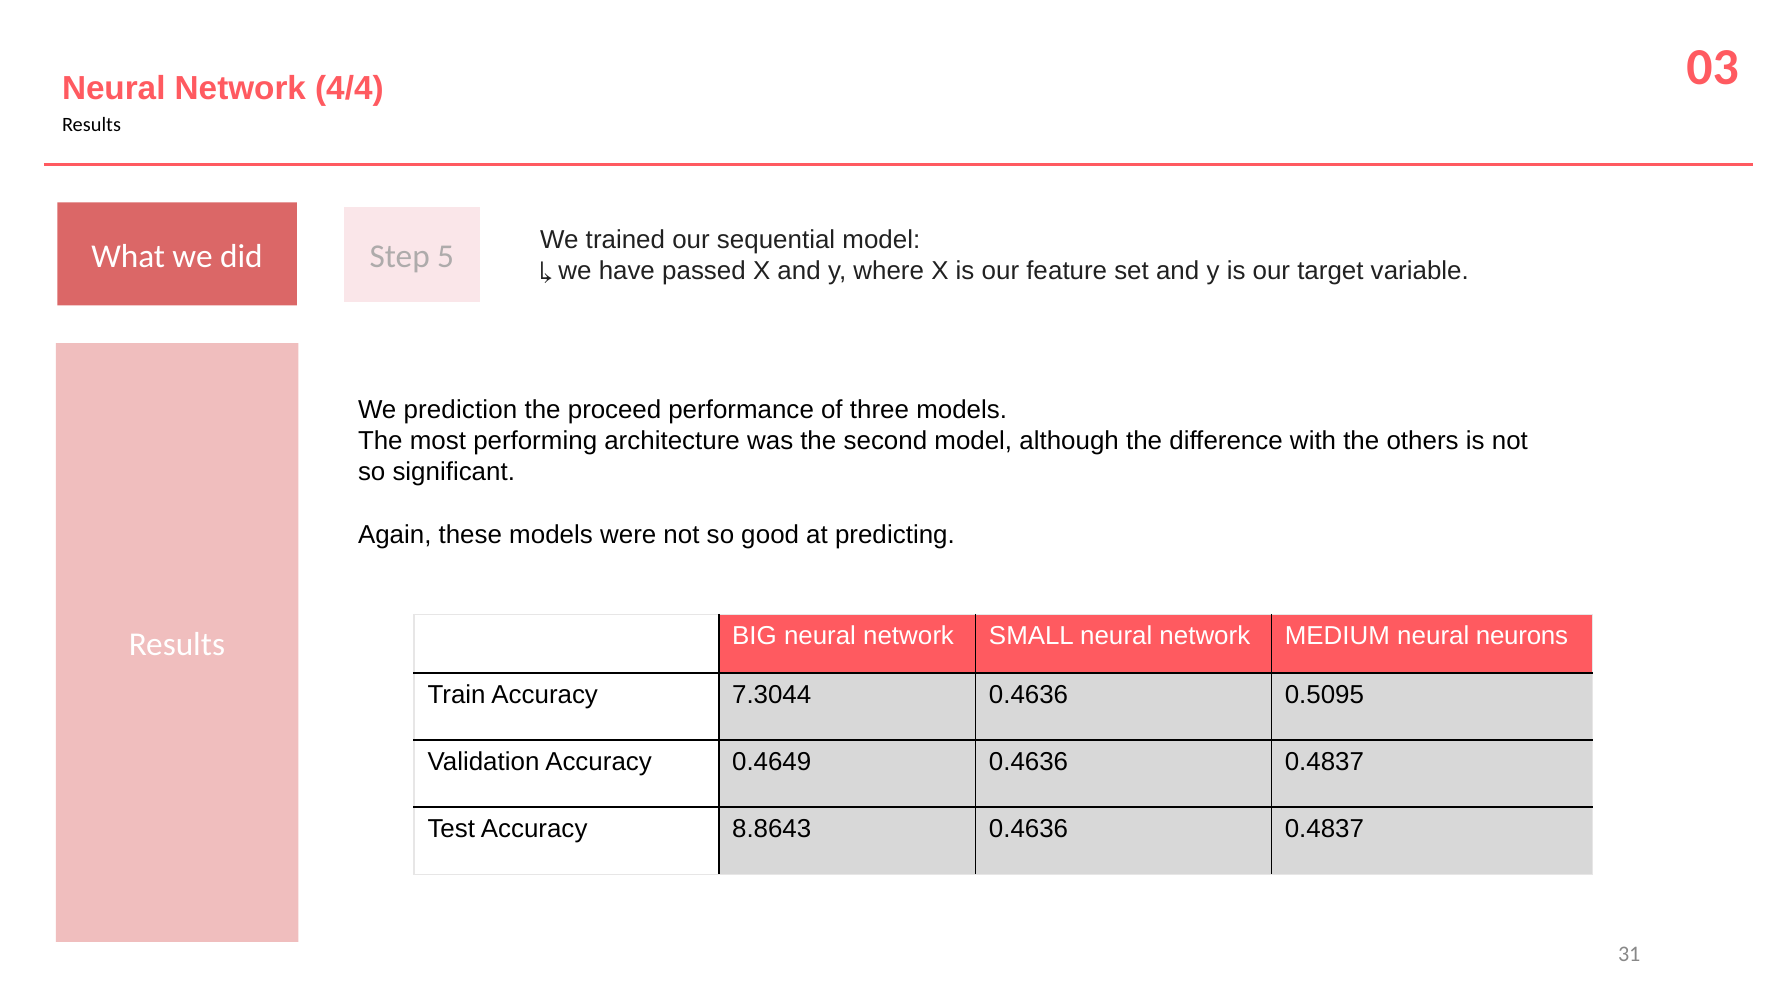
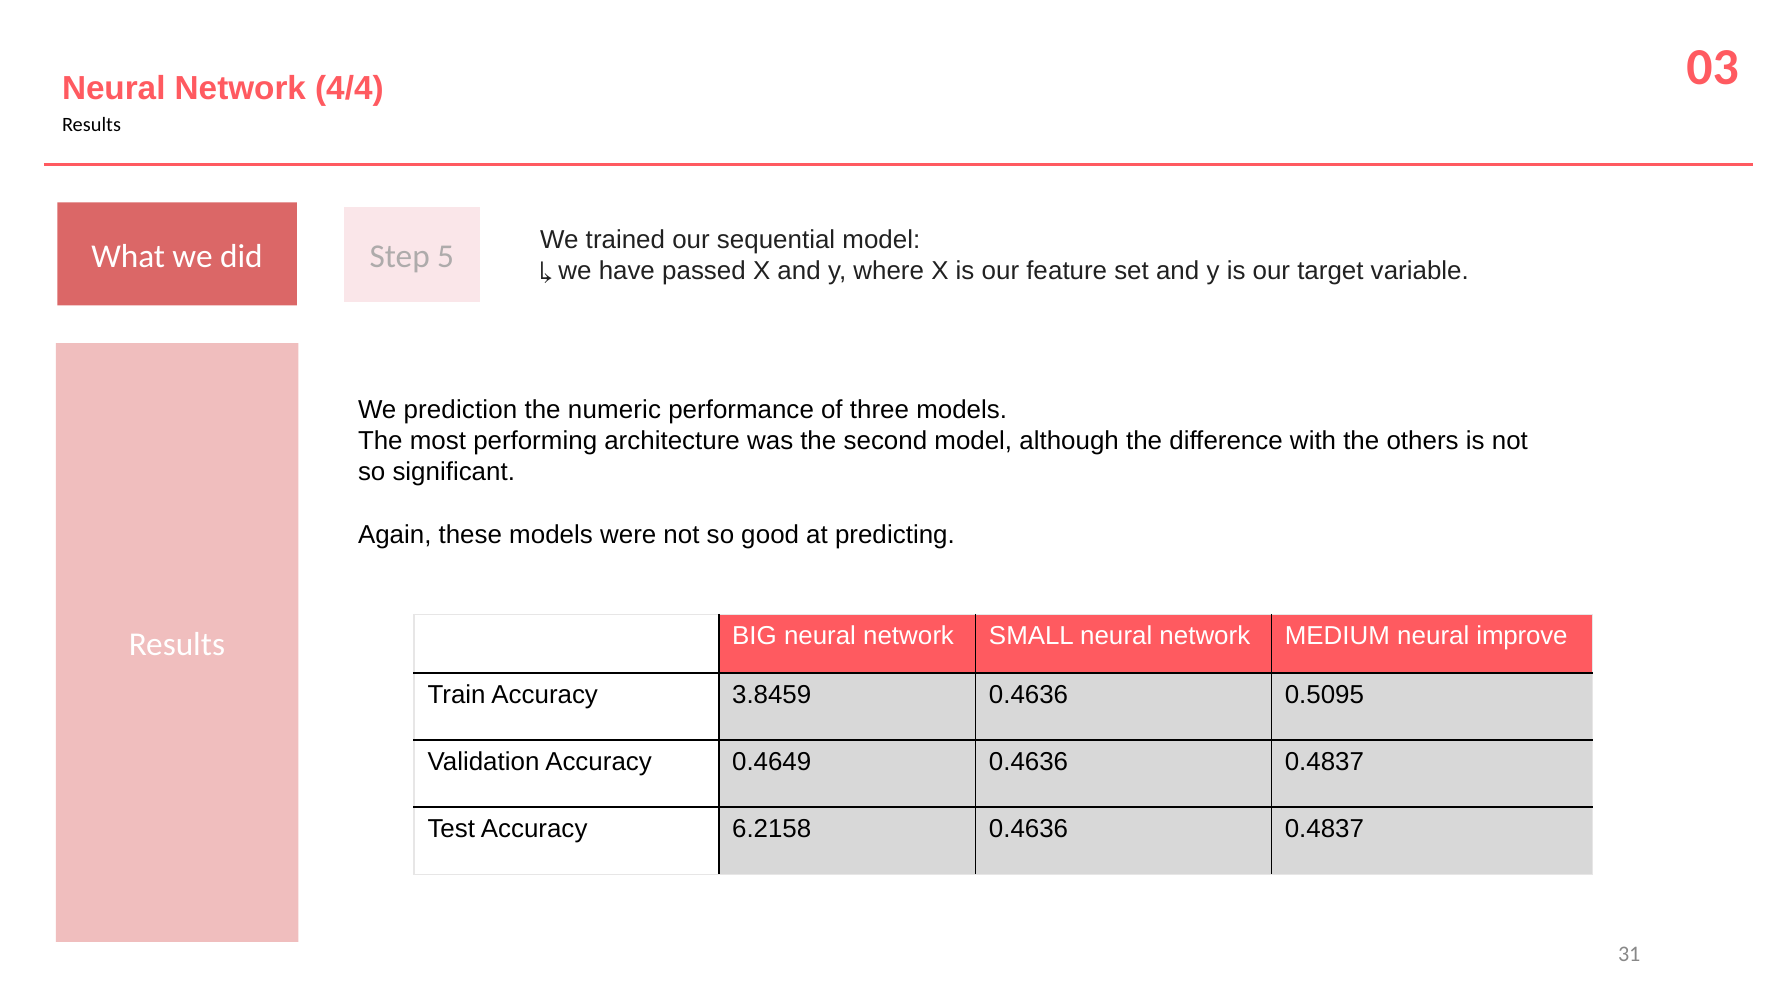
proceed: proceed -> numeric (614, 410)
neurons: neurons -> improve (1522, 636)
7.3044: 7.3044 -> 3.8459 (772, 695)
8.8643: 8.8643 -> 6.2158 (772, 829)
